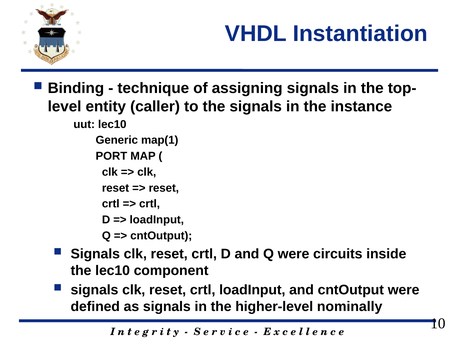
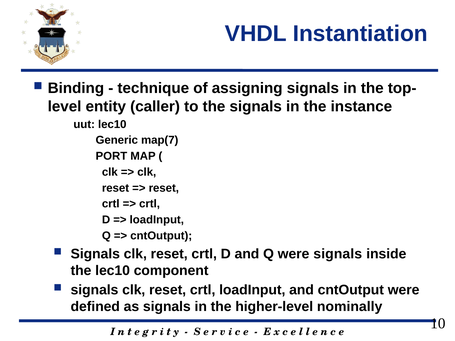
map(1: map(1 -> map(7 (160, 140)
were circuits: circuits -> signals (338, 254)
